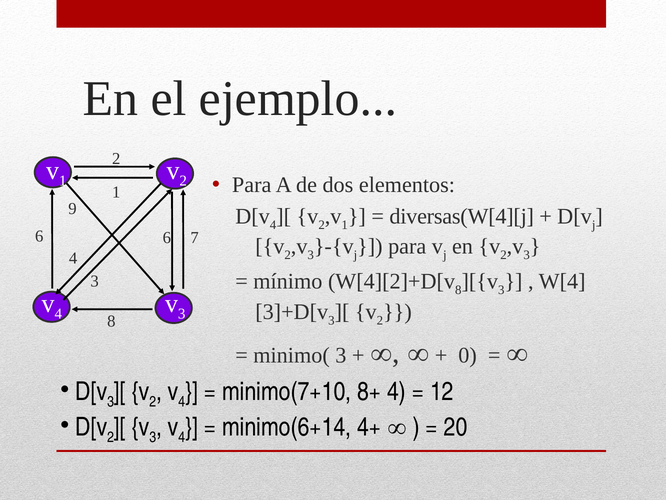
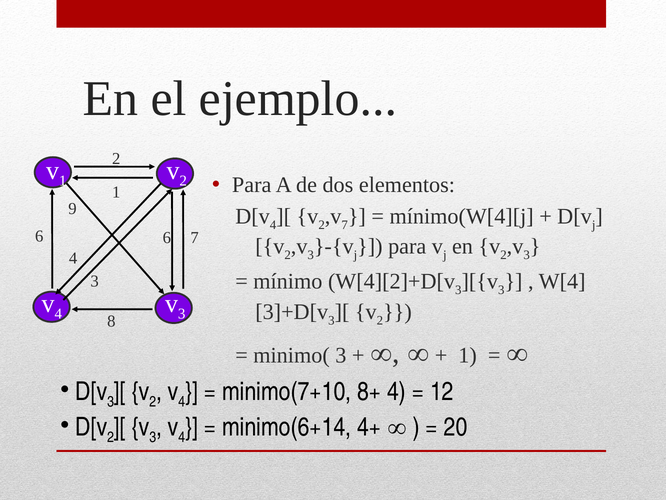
1: 1 -> 7 (345, 225)
diversas(W[4][j: diversas(W[4][j -> mínimo(W[4][j (462, 216)
8: 8 -> 3 (458, 290)
0: 0 -> 1 (468, 355)
